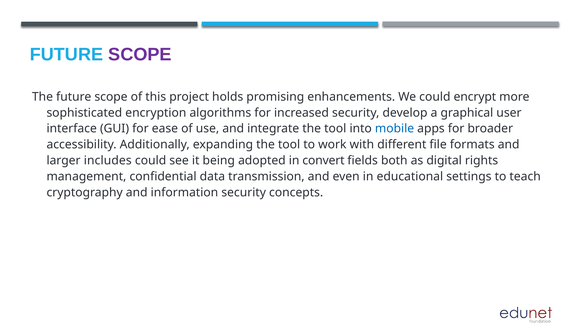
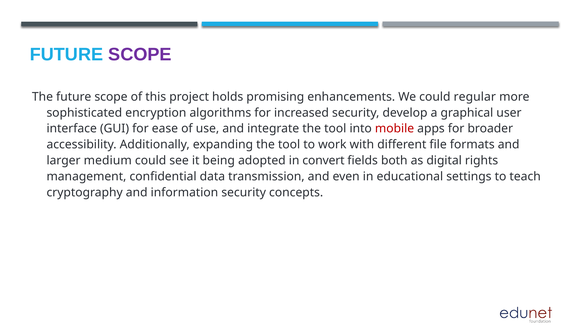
encrypt: encrypt -> regular (475, 97)
mobile colour: blue -> red (395, 129)
includes: includes -> medium (108, 161)
